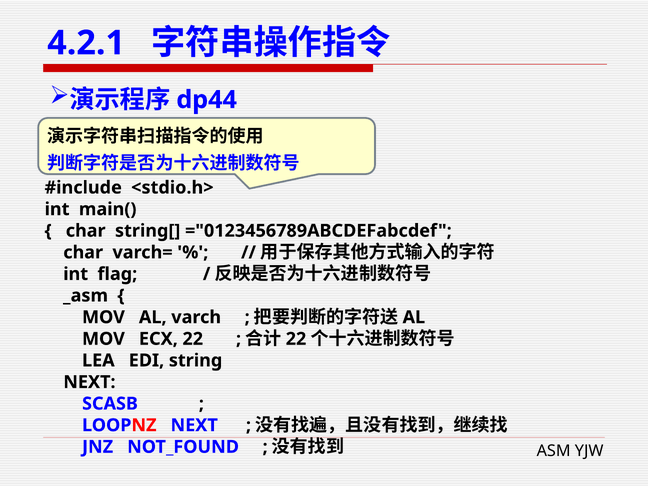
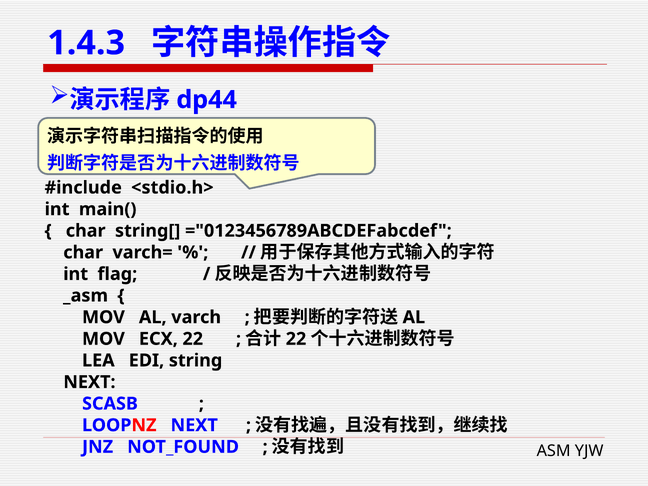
4.2.1: 4.2.1 -> 1.4.3 (86, 43)
